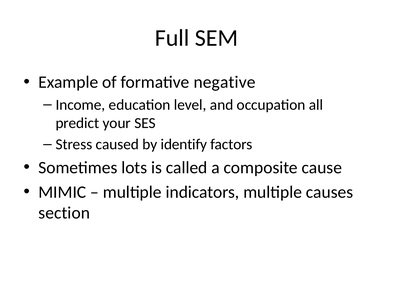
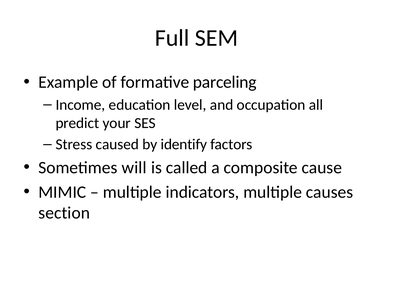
negative: negative -> parceling (225, 82)
lots: lots -> will (134, 168)
